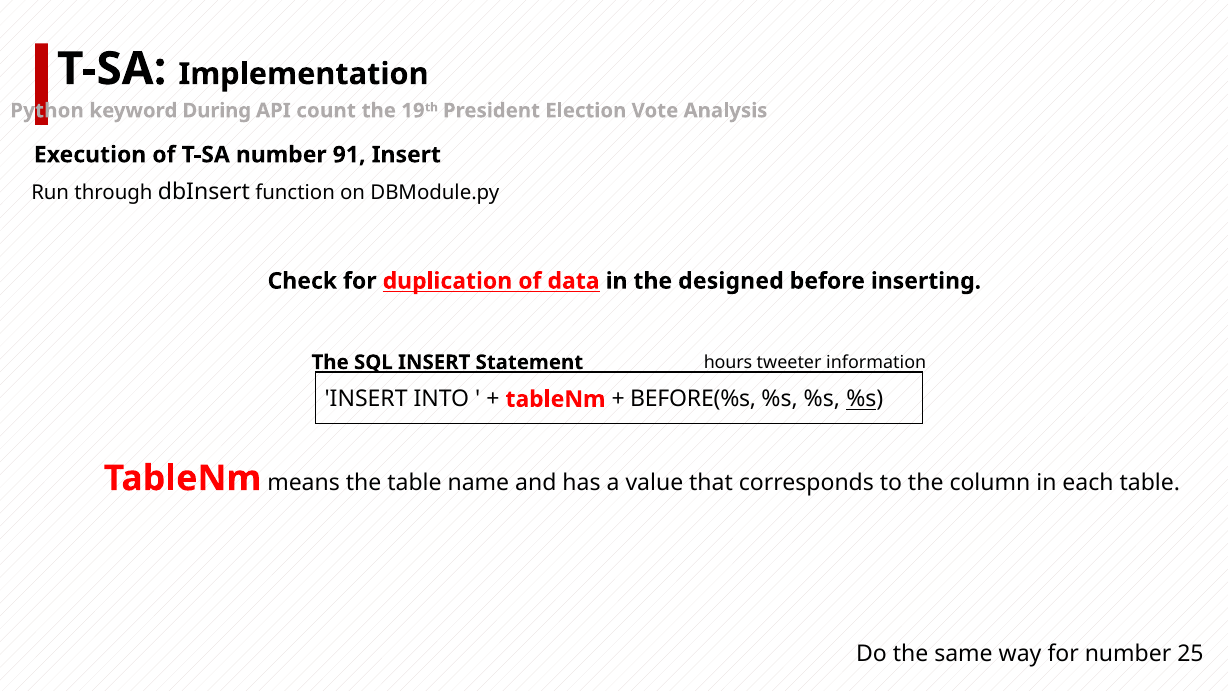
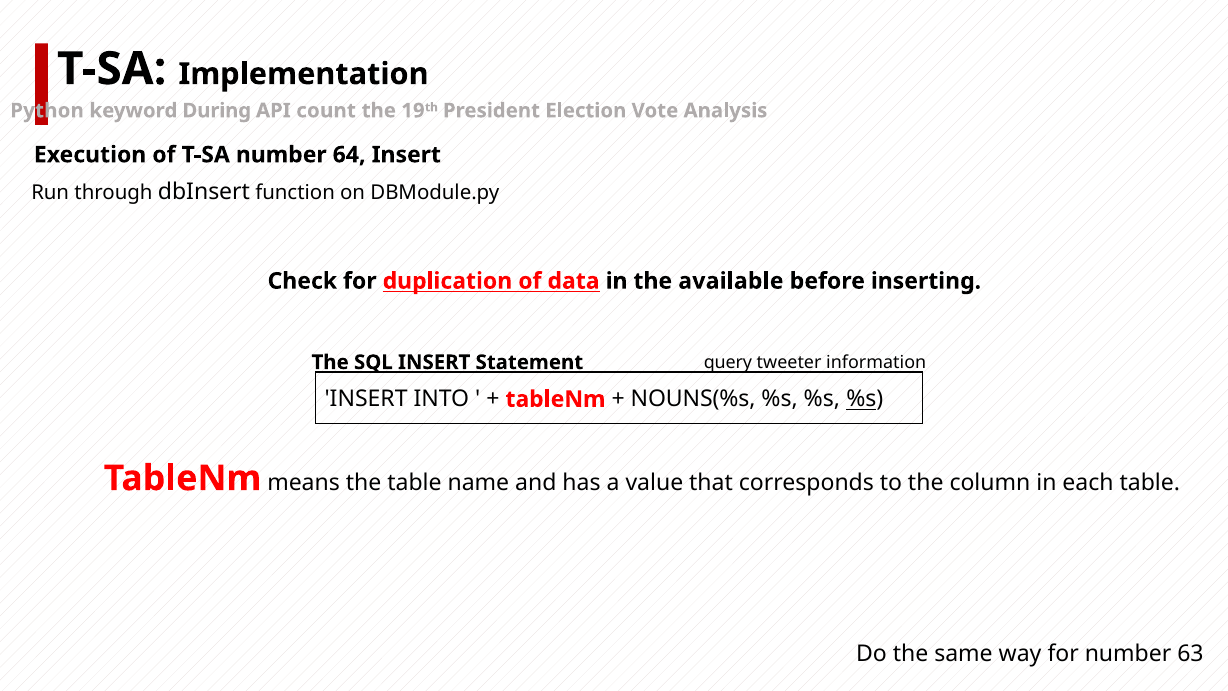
91: 91 -> 64 (349, 155)
designed: designed -> available (731, 281)
hours: hours -> query (728, 362)
BEFORE(%s: BEFORE(%s -> NOUNS(%s (693, 399)
25: 25 -> 63 (1190, 654)
